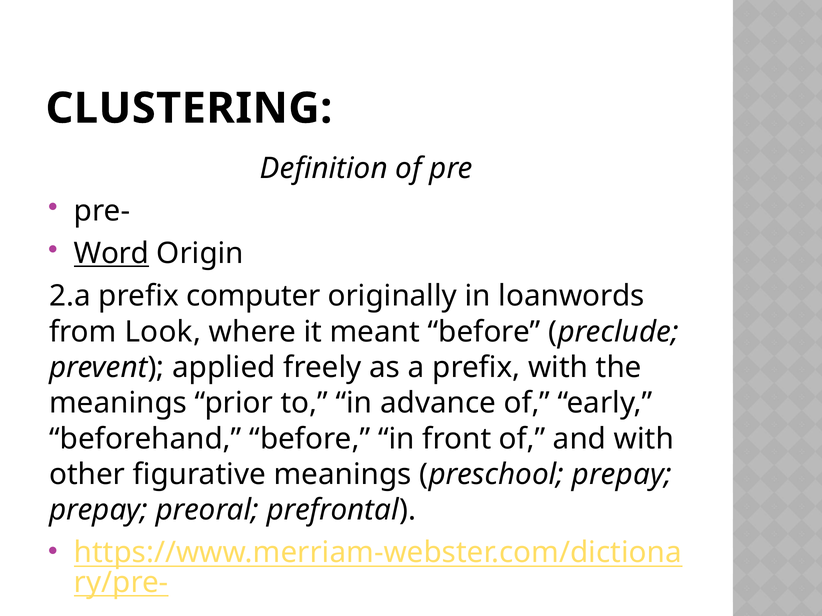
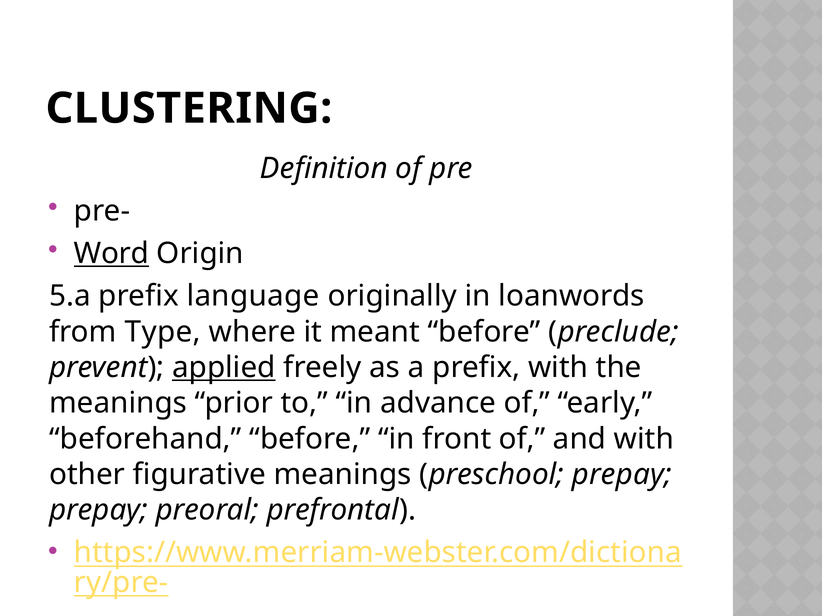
2.a: 2.a -> 5.a (70, 296)
computer: computer -> language (253, 296)
Look: Look -> Type (163, 332)
applied underline: none -> present (224, 368)
